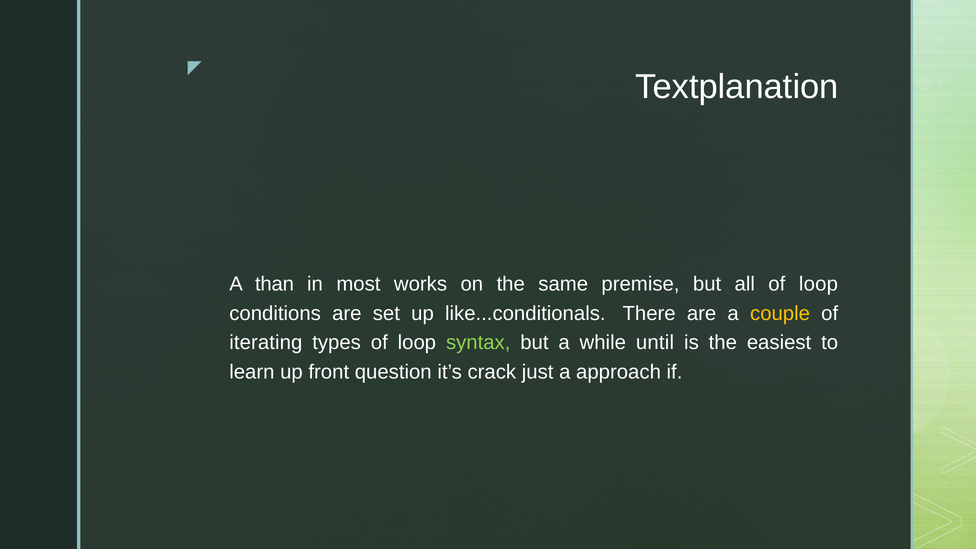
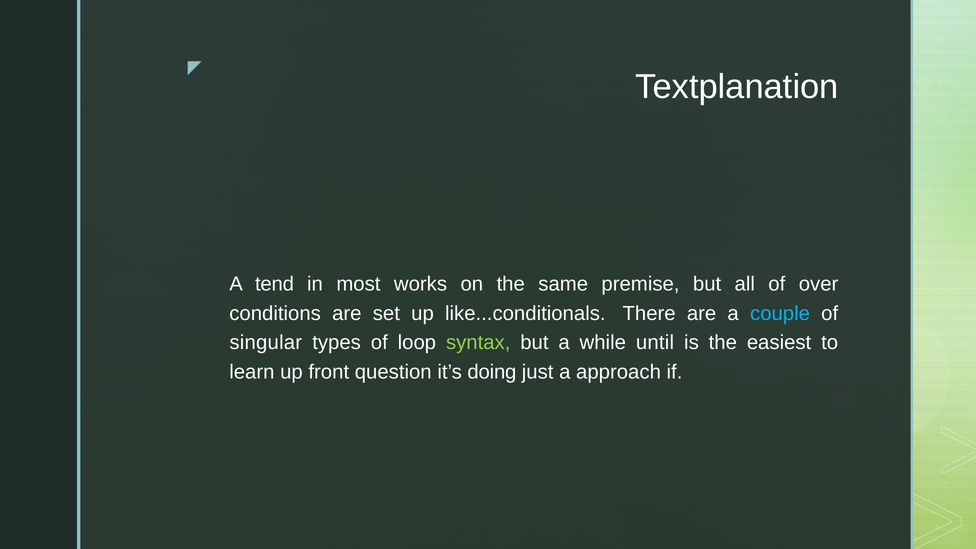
than: than -> tend (275, 284)
all of loop: loop -> over (819, 284)
couple colour: yellow -> light blue (780, 313)
iterating: iterating -> singular (266, 343)
crack: crack -> doing (492, 372)
